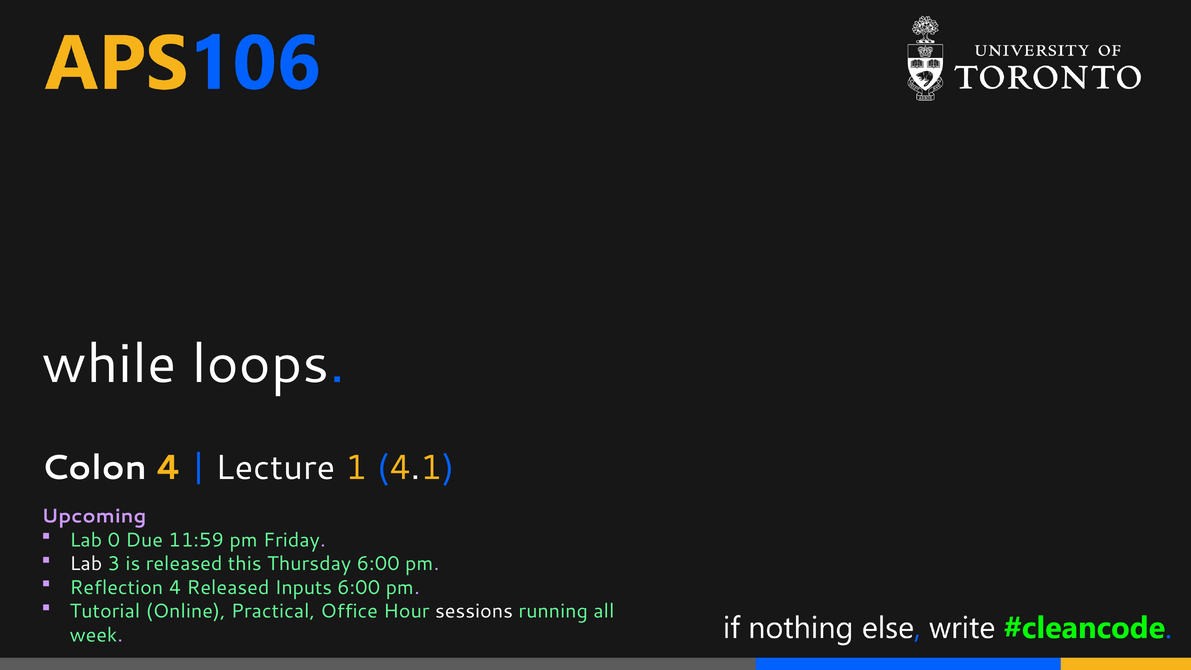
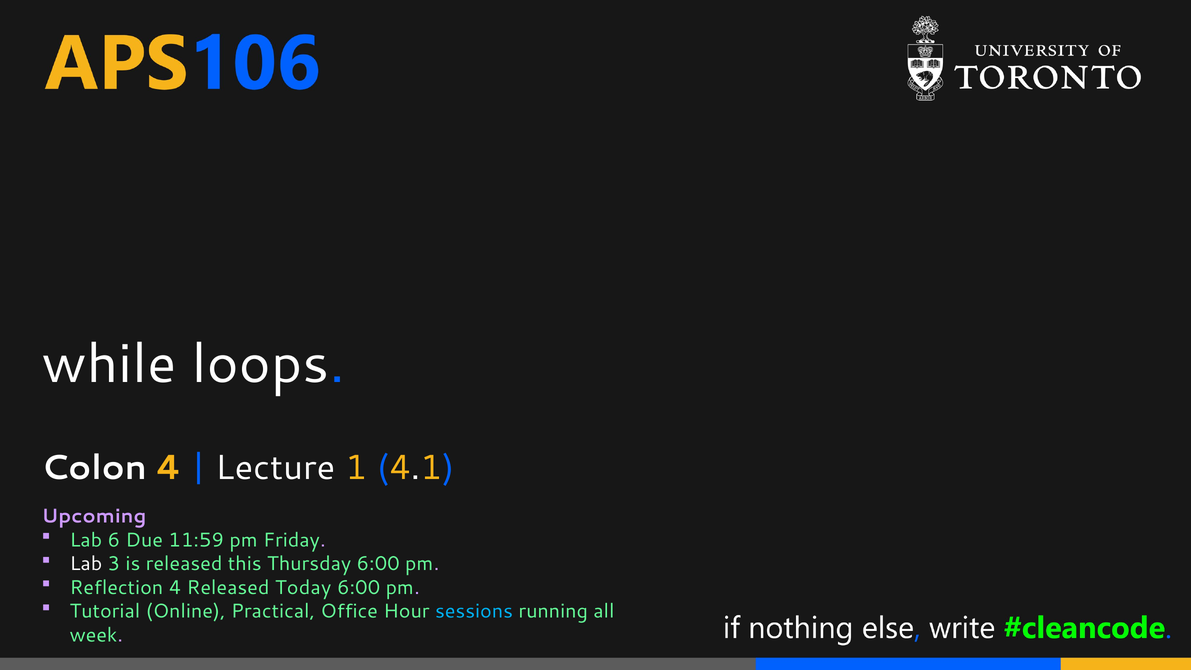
0: 0 -> 6 (114, 540)
Inputs: Inputs -> Today (303, 588)
sessions colour: white -> light blue (474, 611)
